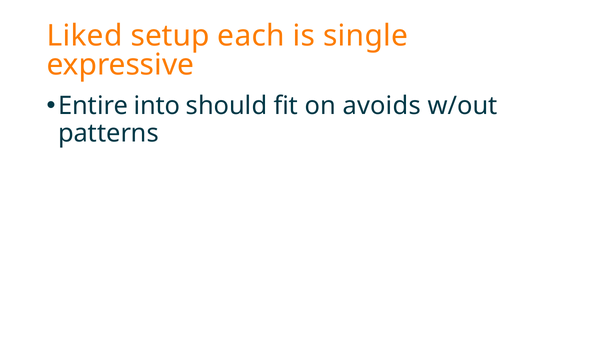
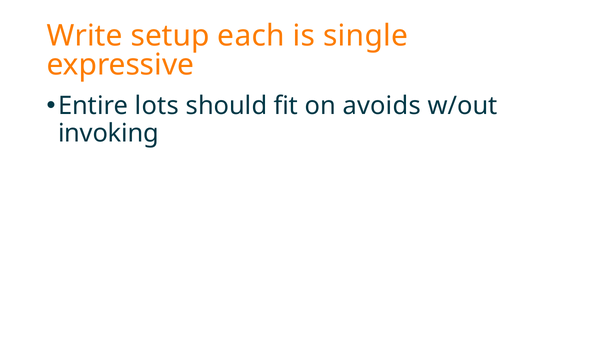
Liked: Liked -> Write (85, 36)
into: into -> lots (157, 106)
patterns: patterns -> invoking (109, 133)
